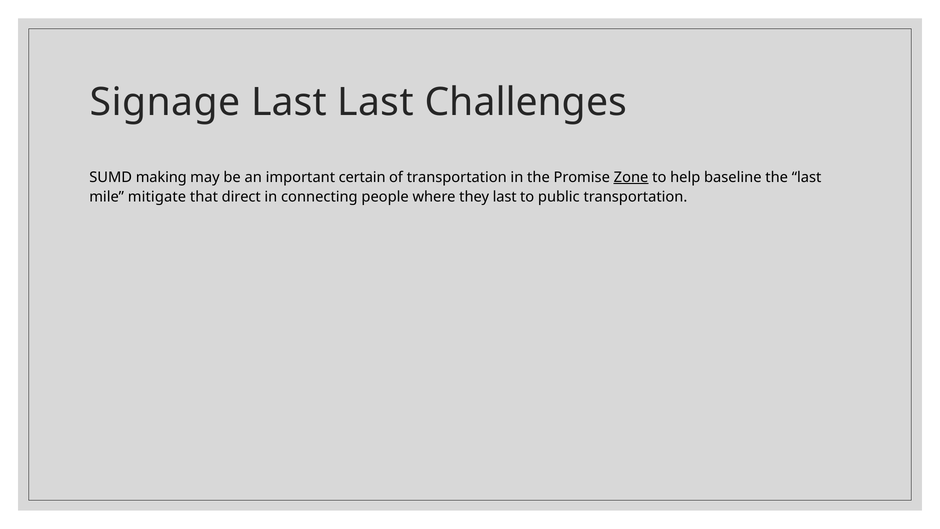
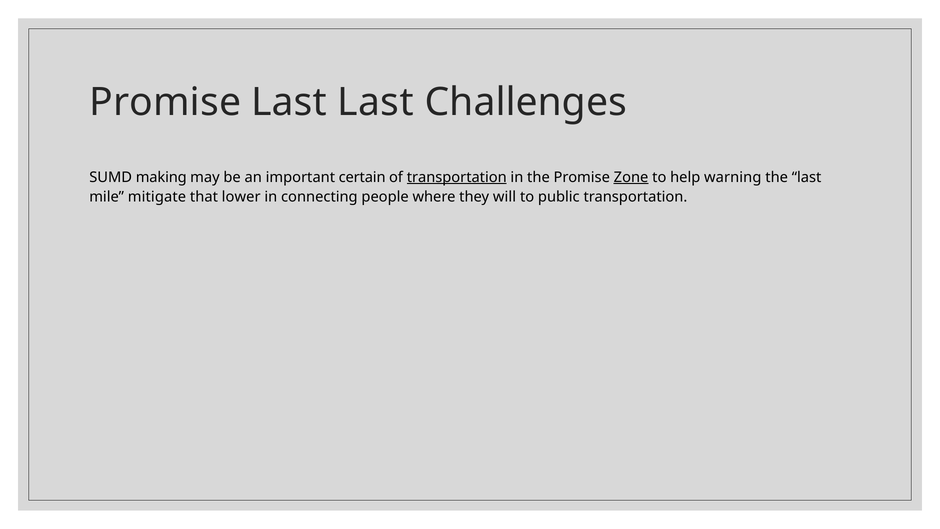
Signage: Signage -> Promise (165, 102)
transportation underline: none -> present (457, 177)
baseline: baseline -> warning (733, 177)
direct: direct -> lower (241, 197)
they last: last -> will (505, 197)
